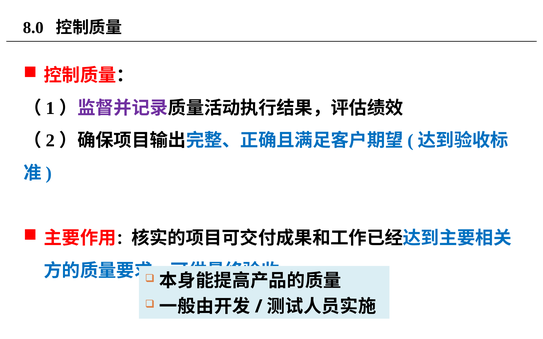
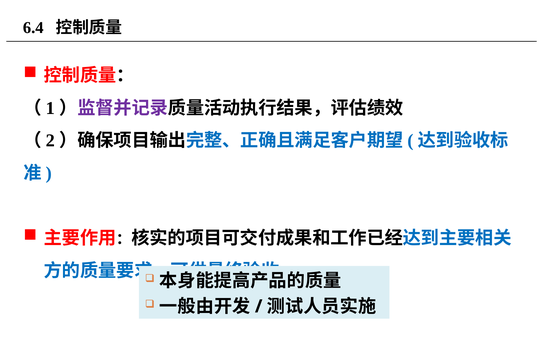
8.0: 8.0 -> 6.4 (33, 28)
